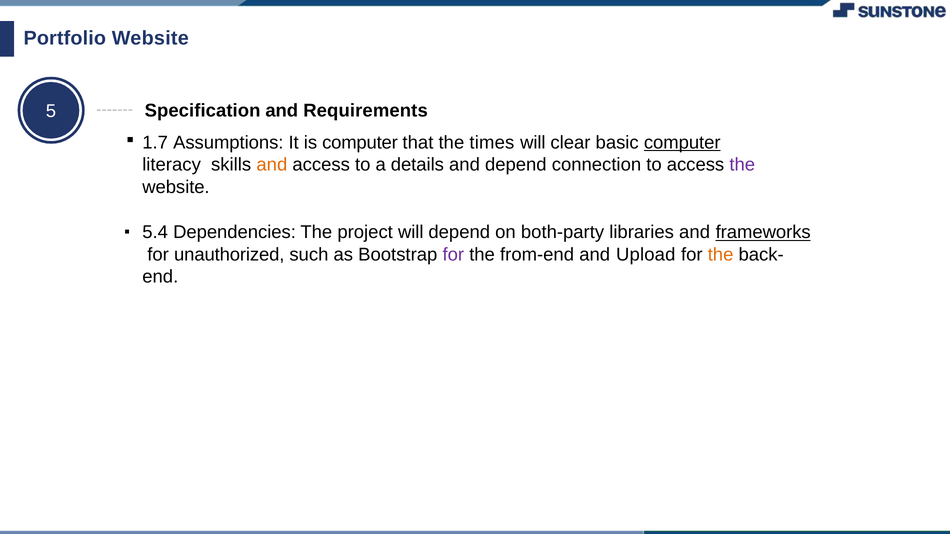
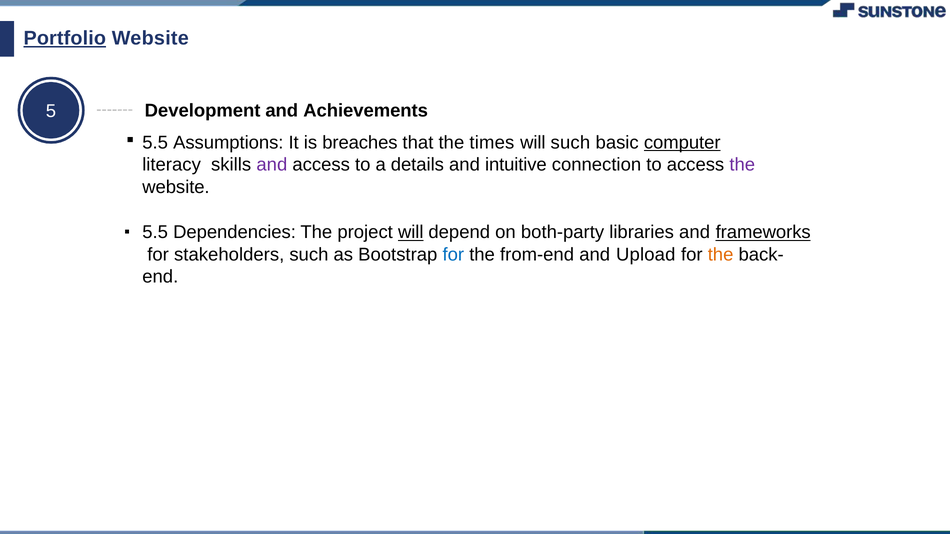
Portfolio underline: none -> present (65, 38)
Specification: Specification -> Development (203, 111)
Requirements: Requirements -> Achievements (366, 111)
1.7: 1.7 -> 5.5 (155, 143)
is computer: computer -> breaches (360, 143)
will clear: clear -> such (570, 143)
and colour: orange -> purple (272, 165)
and depend: depend -> intuitive (516, 165)
5.4: 5.4 -> 5.5 (155, 233)
will underline: none -> present (411, 233)
unauthorized: unauthorized -> stakeholders (229, 255)
for colour: purple -> blue (453, 255)
